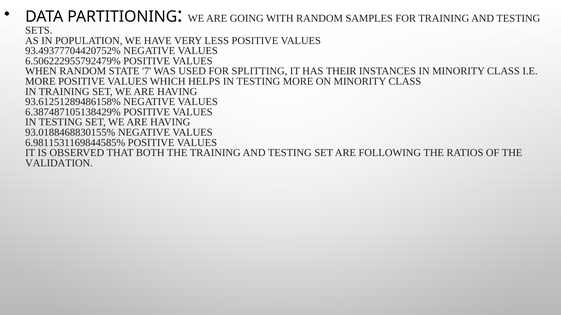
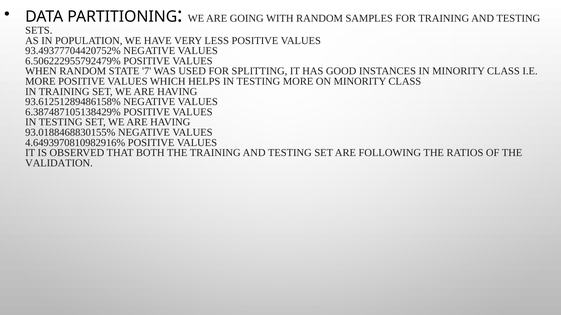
THEIR: THEIR -> GOOD (341, 71)
6.9811531169844585%: 6.9811531169844585% -> 4.6493970810982916% (75, 143)
